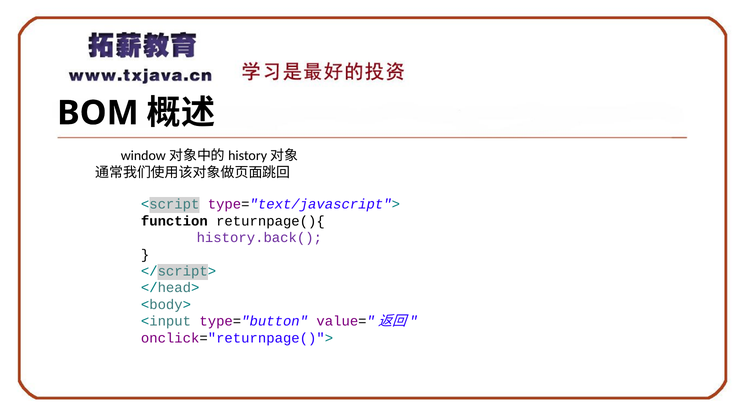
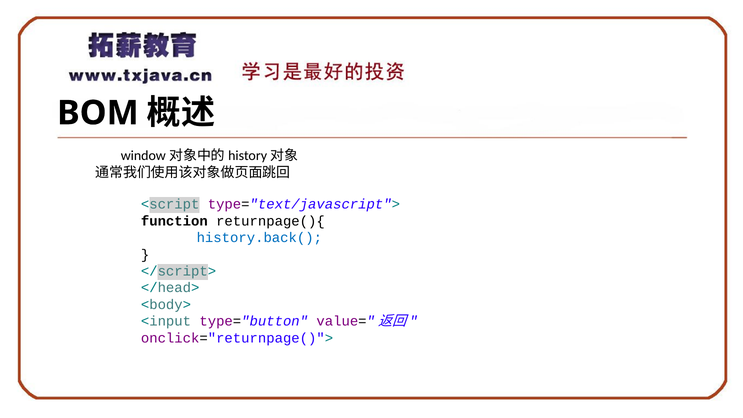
history.back( colour: purple -> blue (259, 238)
